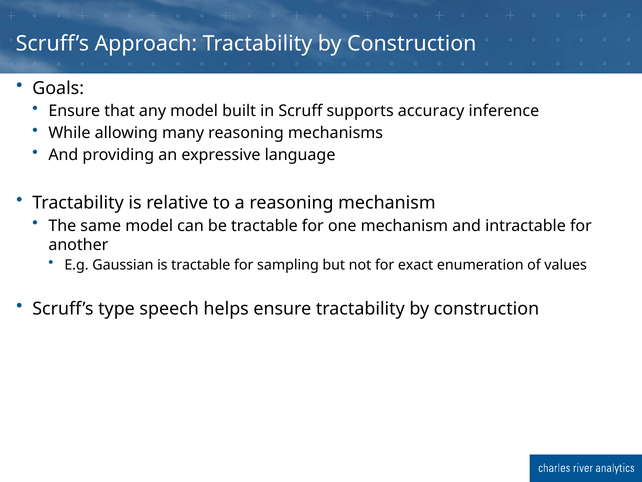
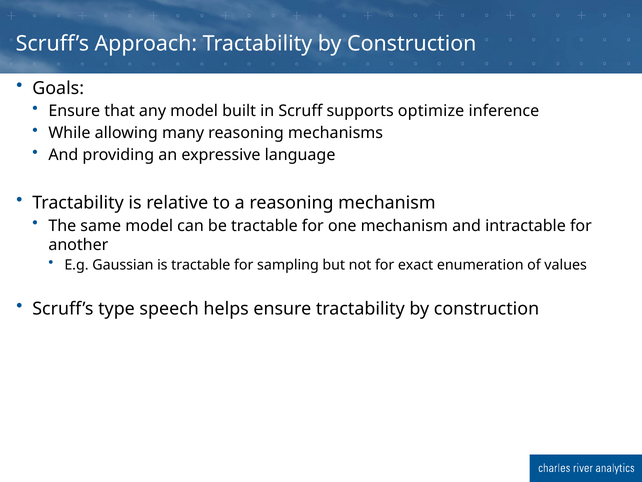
accuracy: accuracy -> optimize (431, 111)
